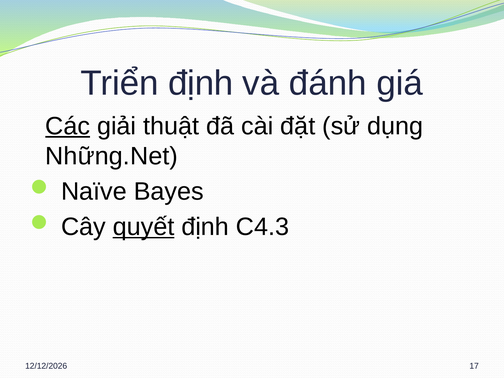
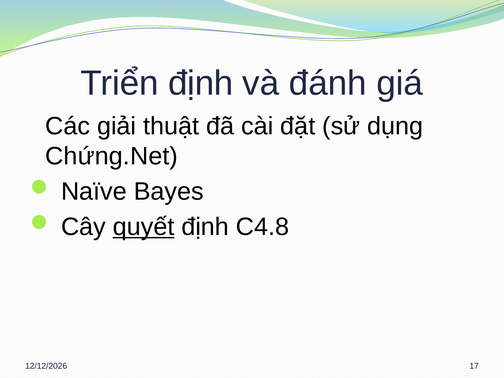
Các underline: present -> none (68, 126)
Những.Net: Những.Net -> Chứng.Net (112, 156)
C4.3: C4.3 -> C4.8 (263, 227)
